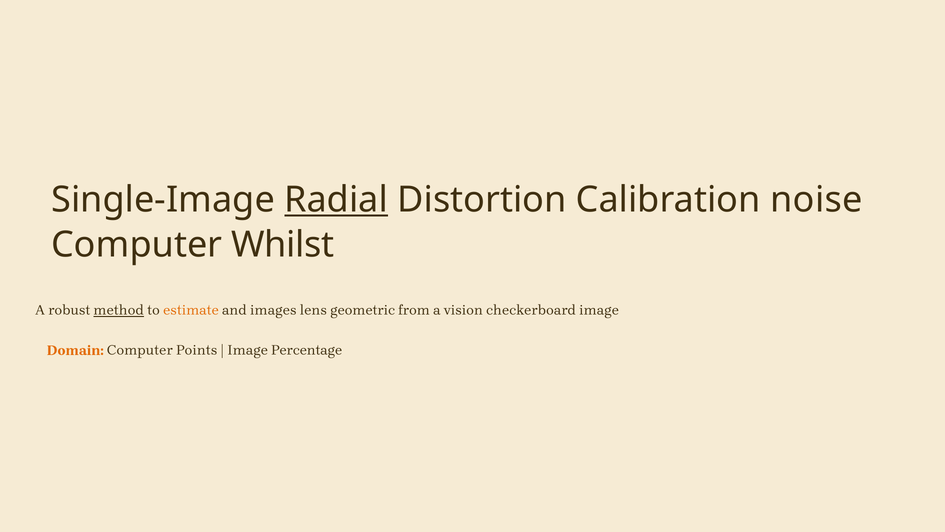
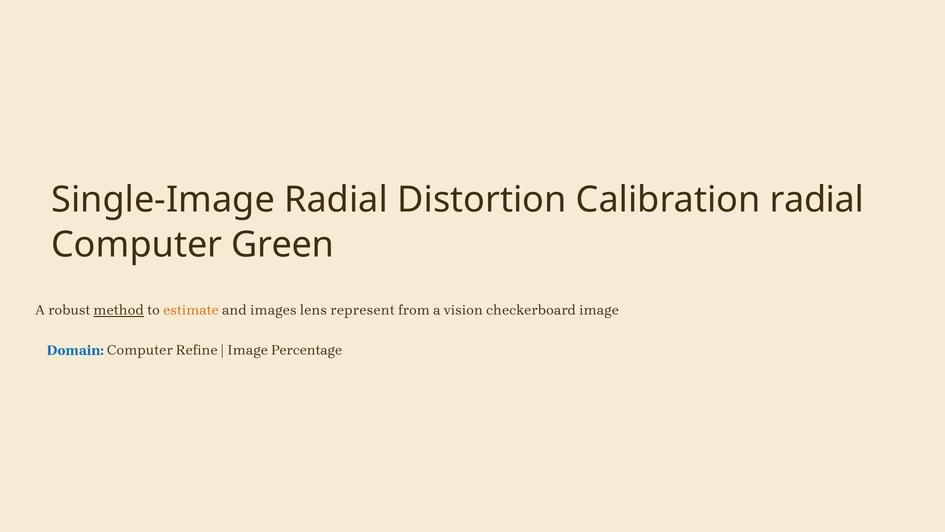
Radial underline: present -> none (336, 200)
Calibration noise: noise -> radial (817, 200)
Whilst: Whilst -> Green (283, 245)
geometric: geometric -> represent (362, 310)
Domain colour: orange -> blue (75, 350)
Points: Points -> Refine (197, 350)
